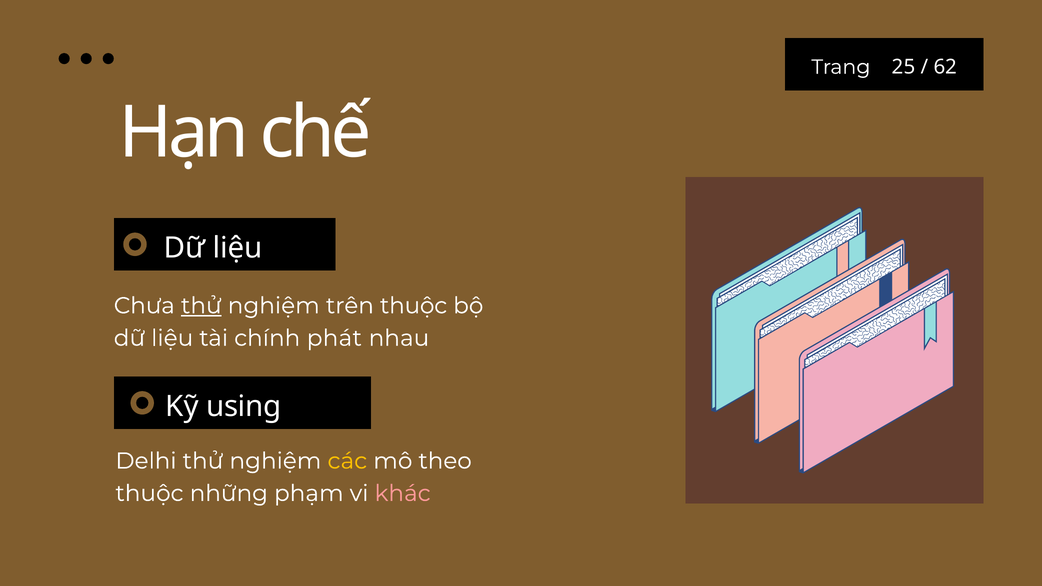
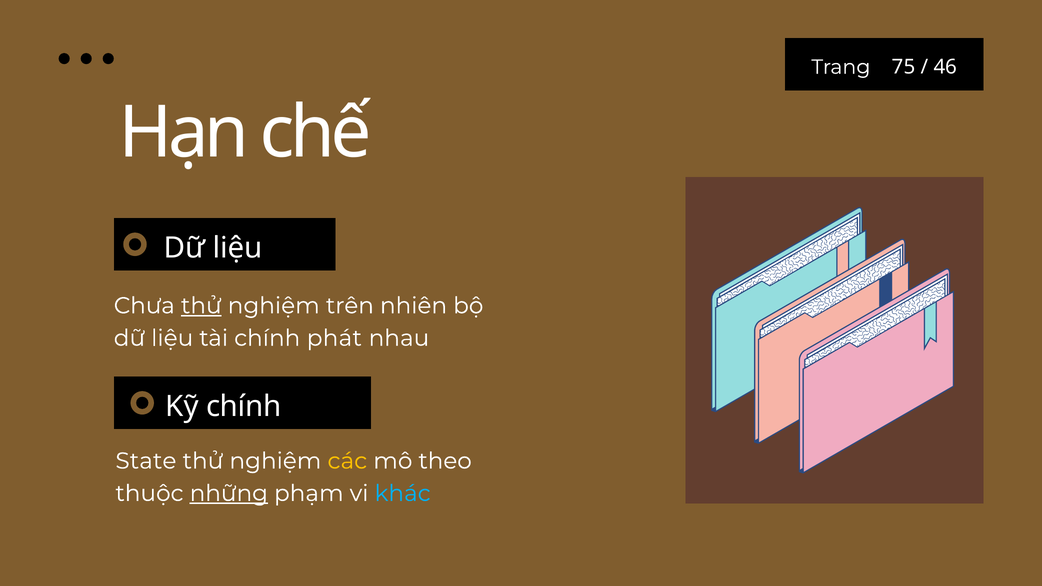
25: 25 -> 75 (904, 67)
62: 62 -> 46 (945, 67)
trên thuộc: thuộc -> nhiên (414, 306)
Kỹ using: using -> chính (244, 407)
Delhi: Delhi -> State (146, 461)
những underline: none -> present (229, 493)
khác colour: pink -> light blue (403, 493)
